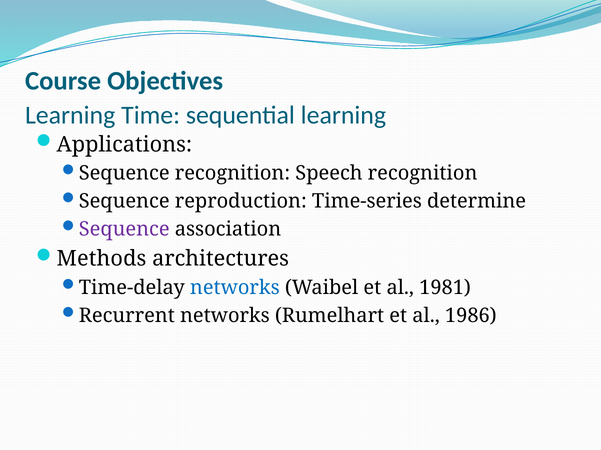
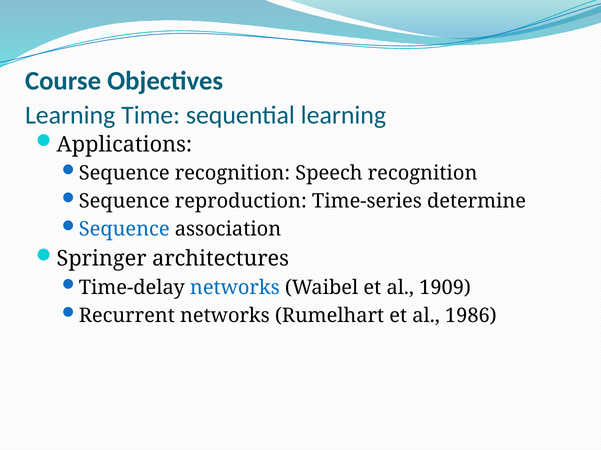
Sequence colour: purple -> blue (124, 230)
Methods: Methods -> Springer (102, 259)
1981: 1981 -> 1909 (445, 288)
